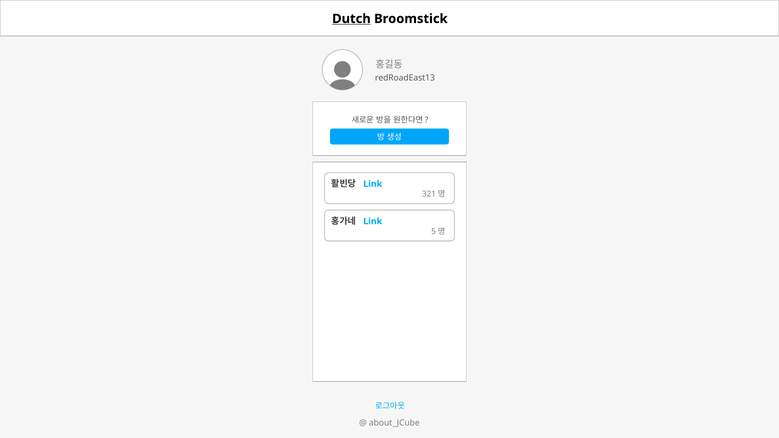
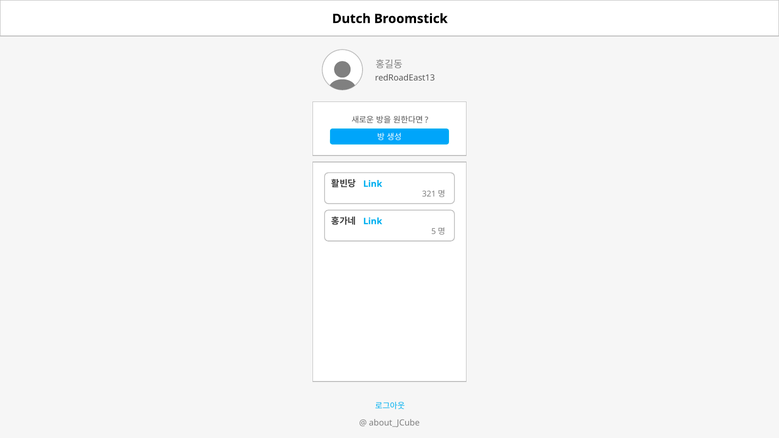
Dutch underline: present -> none (351, 19)
